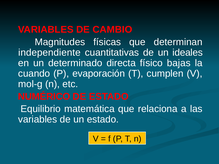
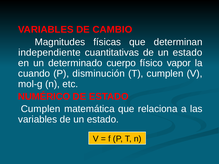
cuantitativas de un ideales: ideales -> estado (188, 53)
directa: directa -> cuerpo (121, 63)
bajas: bajas -> vapor (179, 63)
evaporación: evaporación -> disminución (99, 74)
Equilibrio: Equilibrio -> Cumplen (41, 109)
